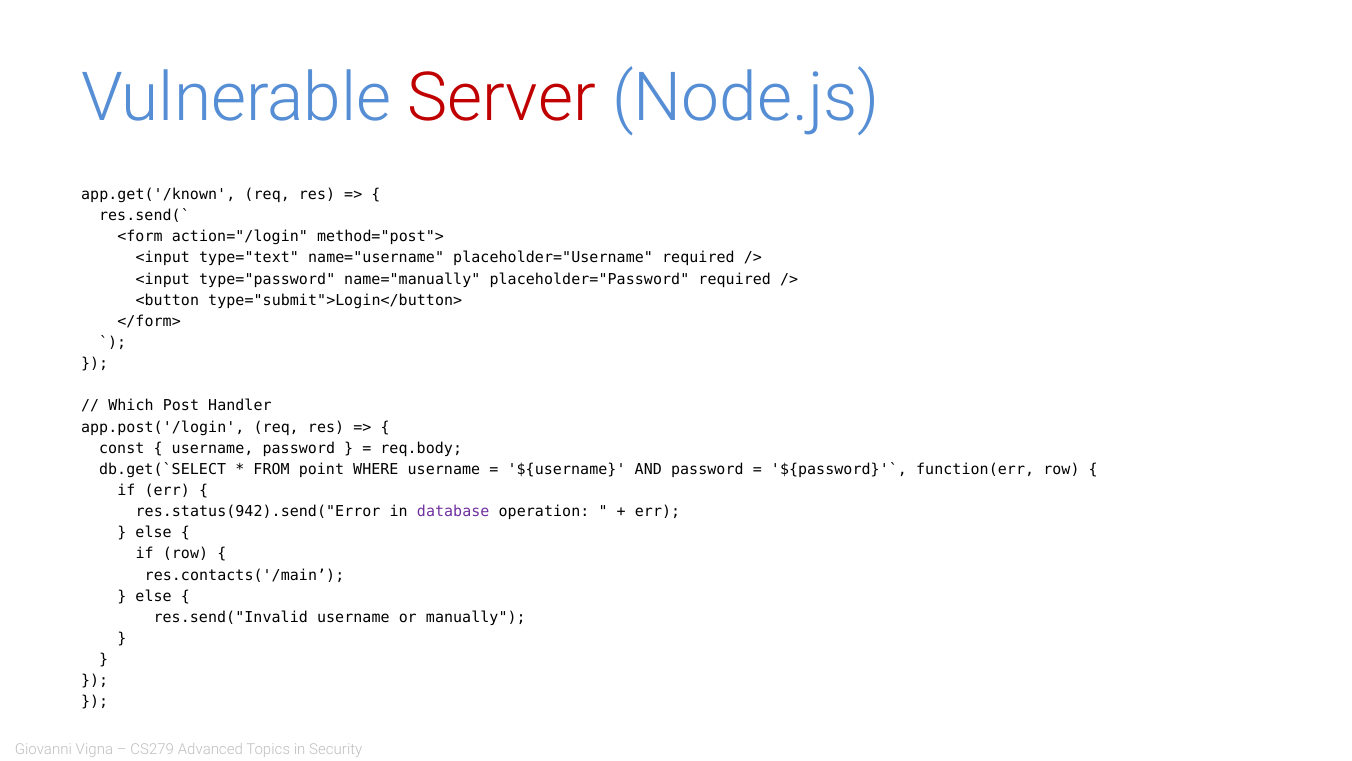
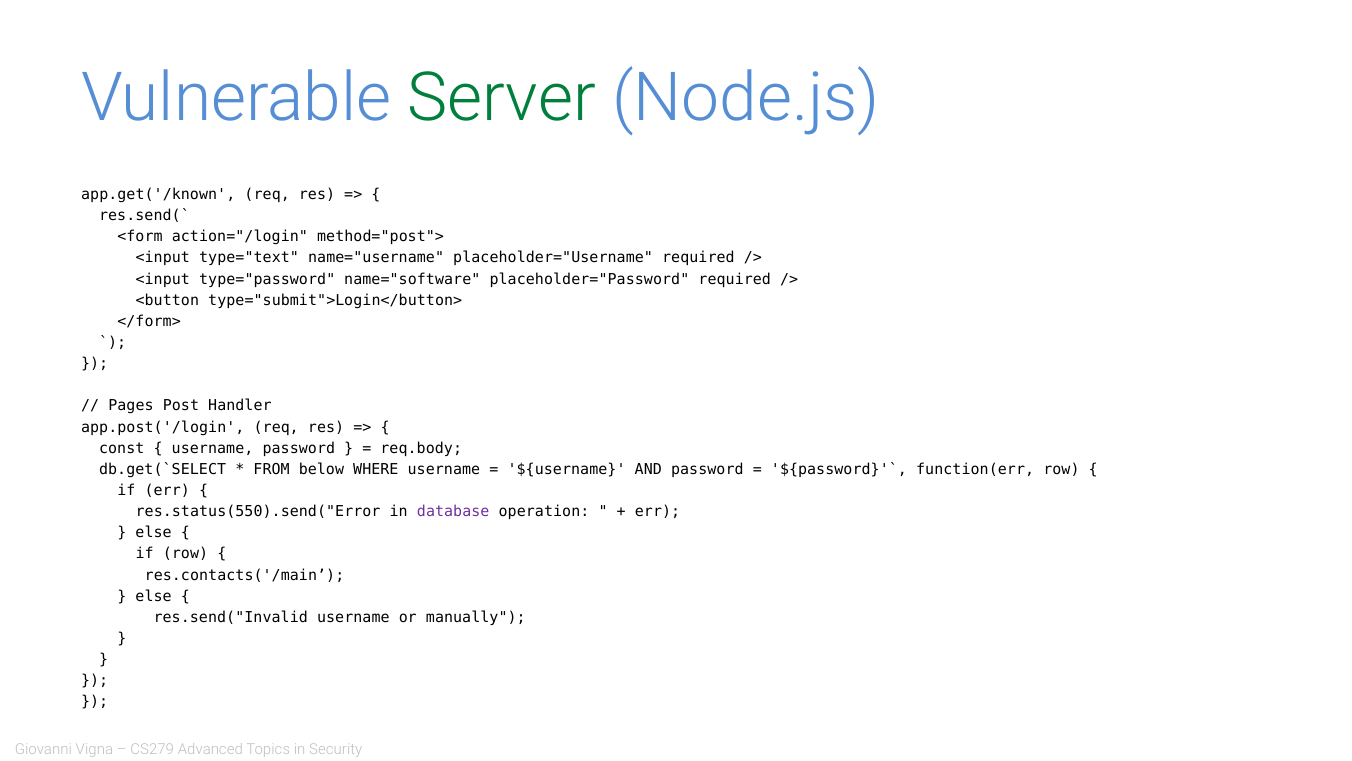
Server colour: red -> green (502, 99)
name="manually: name="manually -> name="software (412, 279)
Which: Which -> Pages (131, 406)
point: point -> below (321, 469)
res.status(942).send("Error: res.status(942).send("Error -> res.status(550).send("Error (258, 511)
